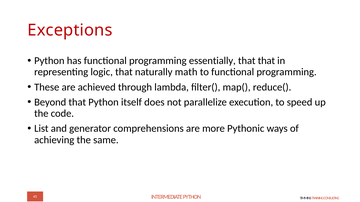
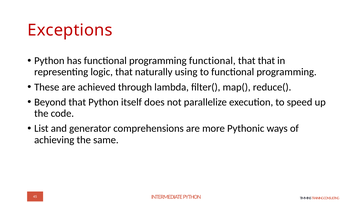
programming essentially: essentially -> functional (212, 61)
math: math -> using (186, 72)
